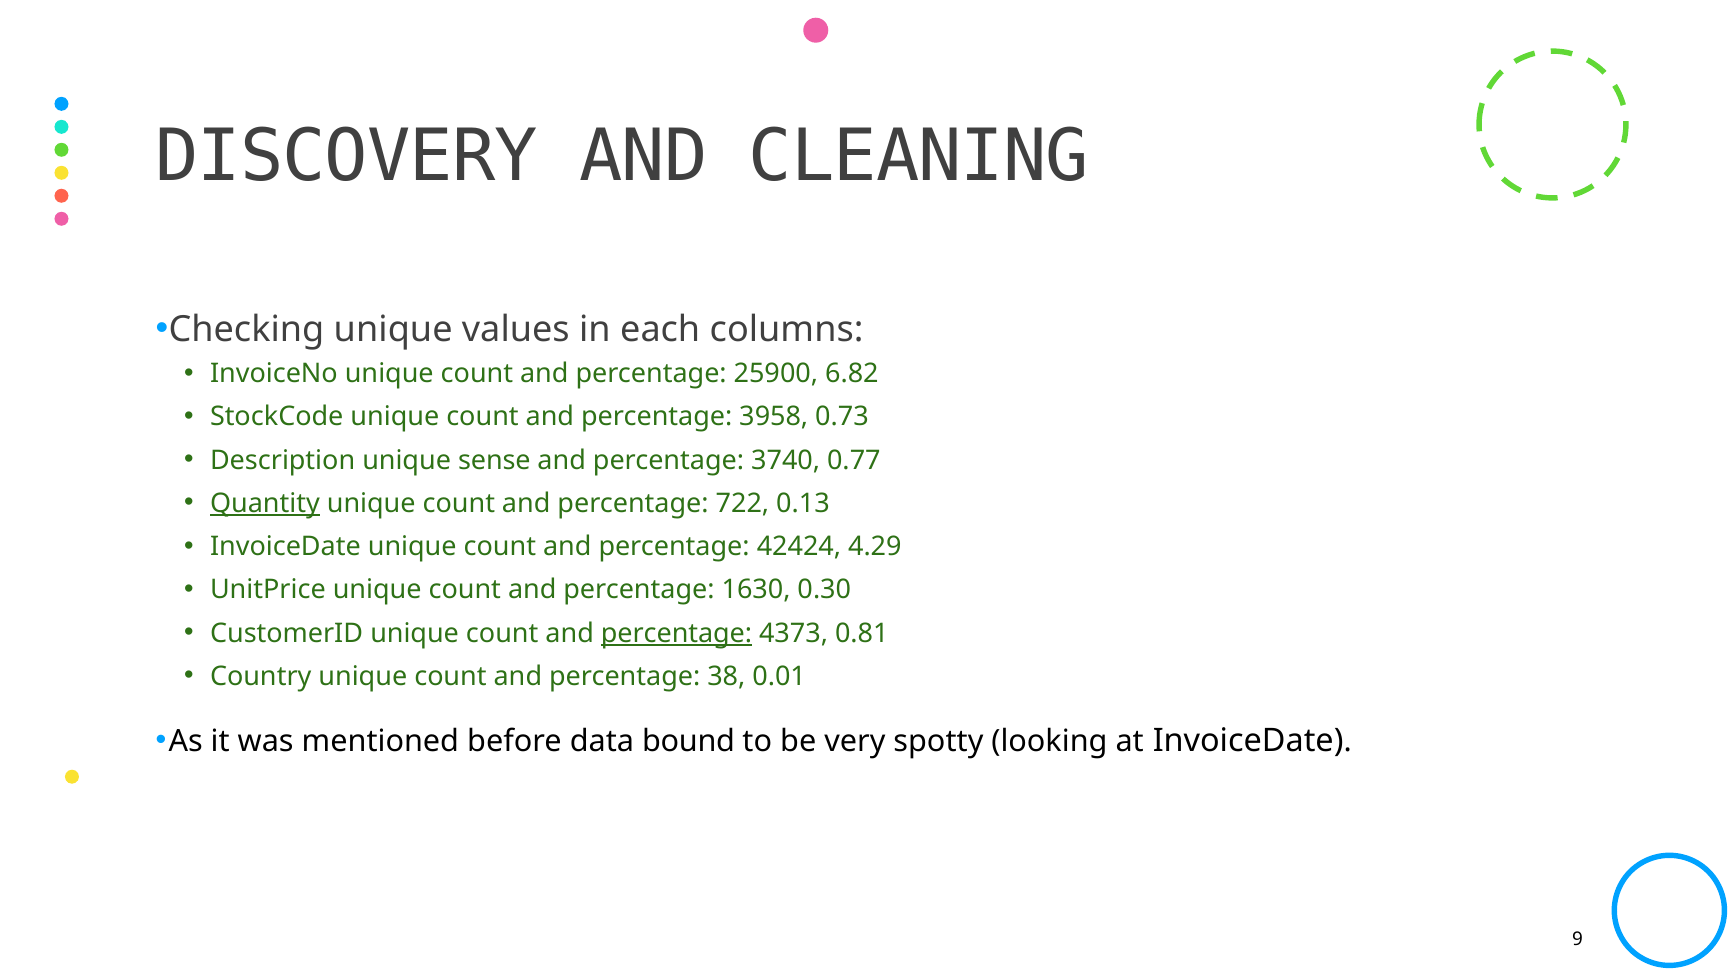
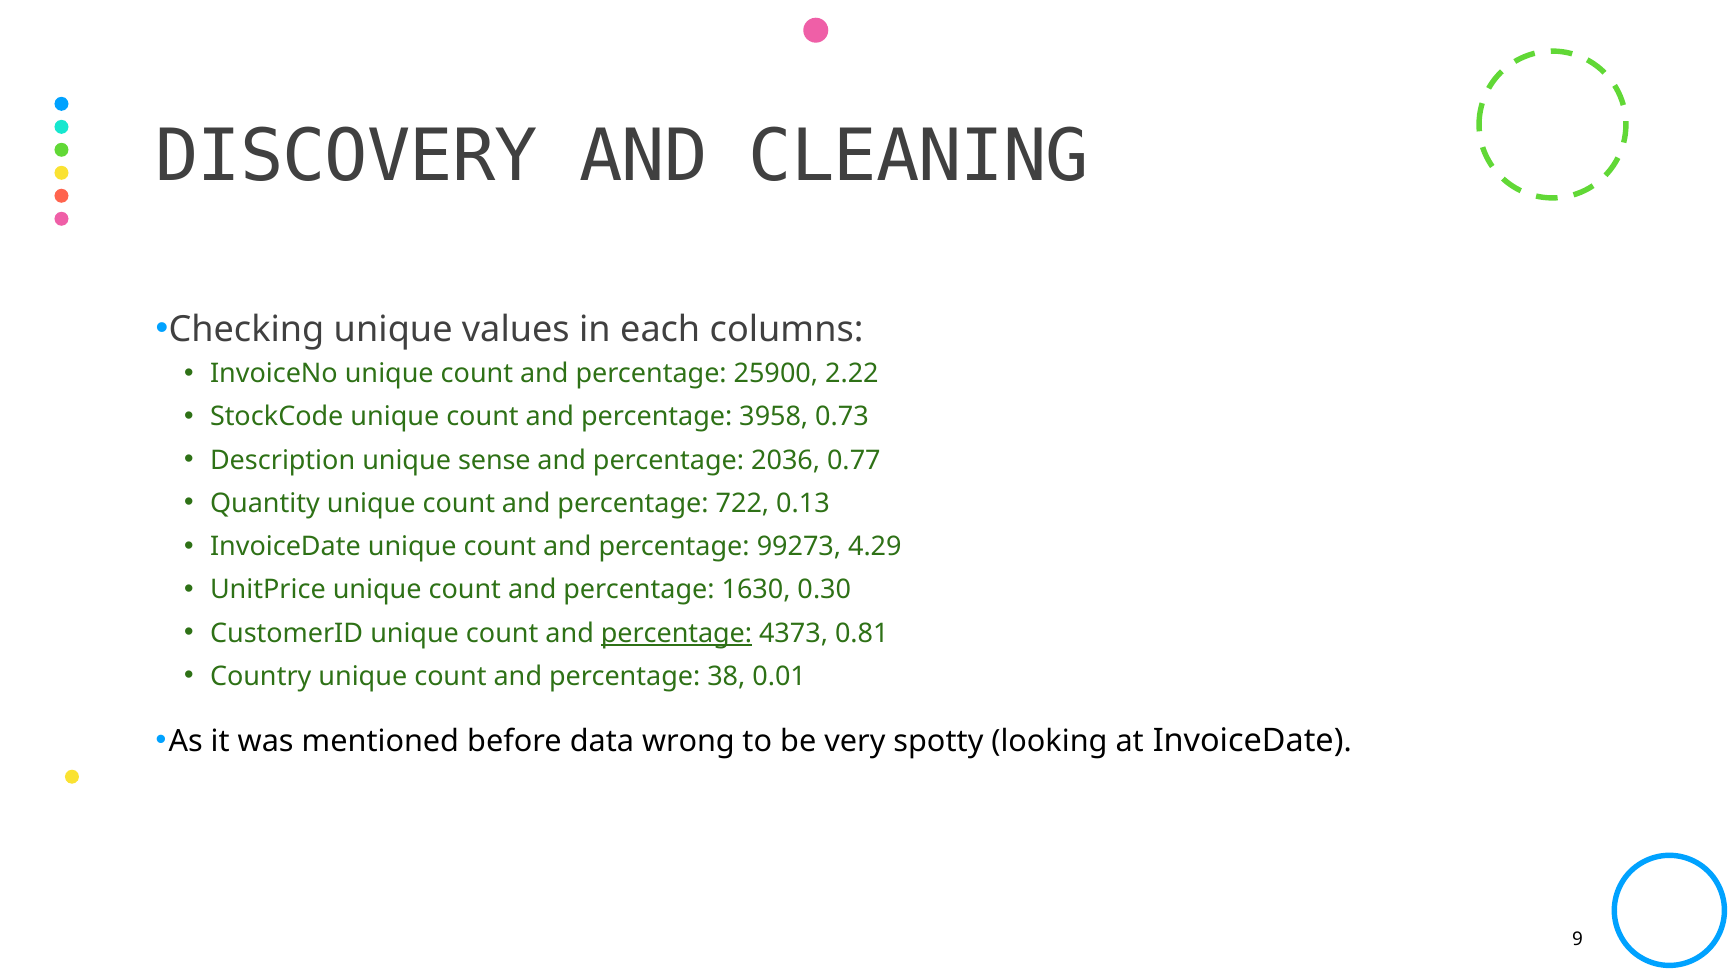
6.82: 6.82 -> 2.22 (852, 374)
3740: 3740 -> 2036 (786, 461)
Quantity underline: present -> none (265, 504)
42424: 42424 -> 99273 (799, 547)
bound: bound -> wrong (688, 742)
